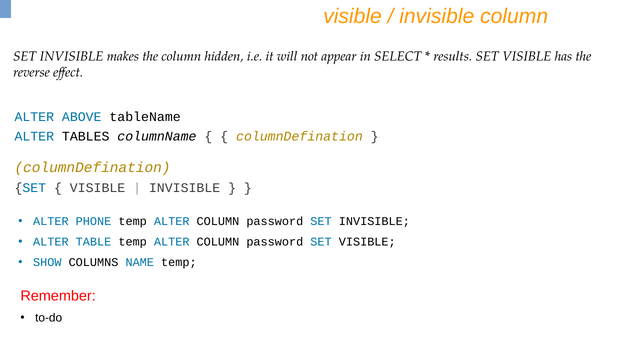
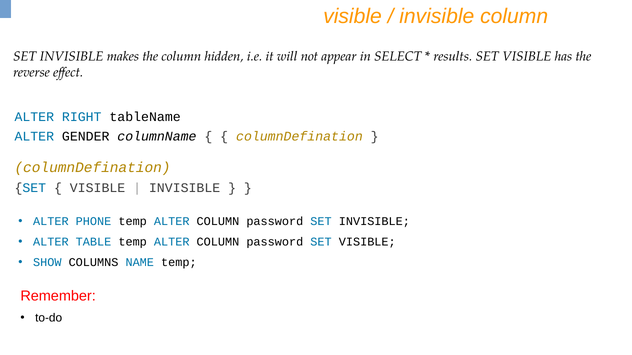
ABOVE: ABOVE -> RIGHT (82, 117)
TABLES: TABLES -> GENDER (86, 137)
